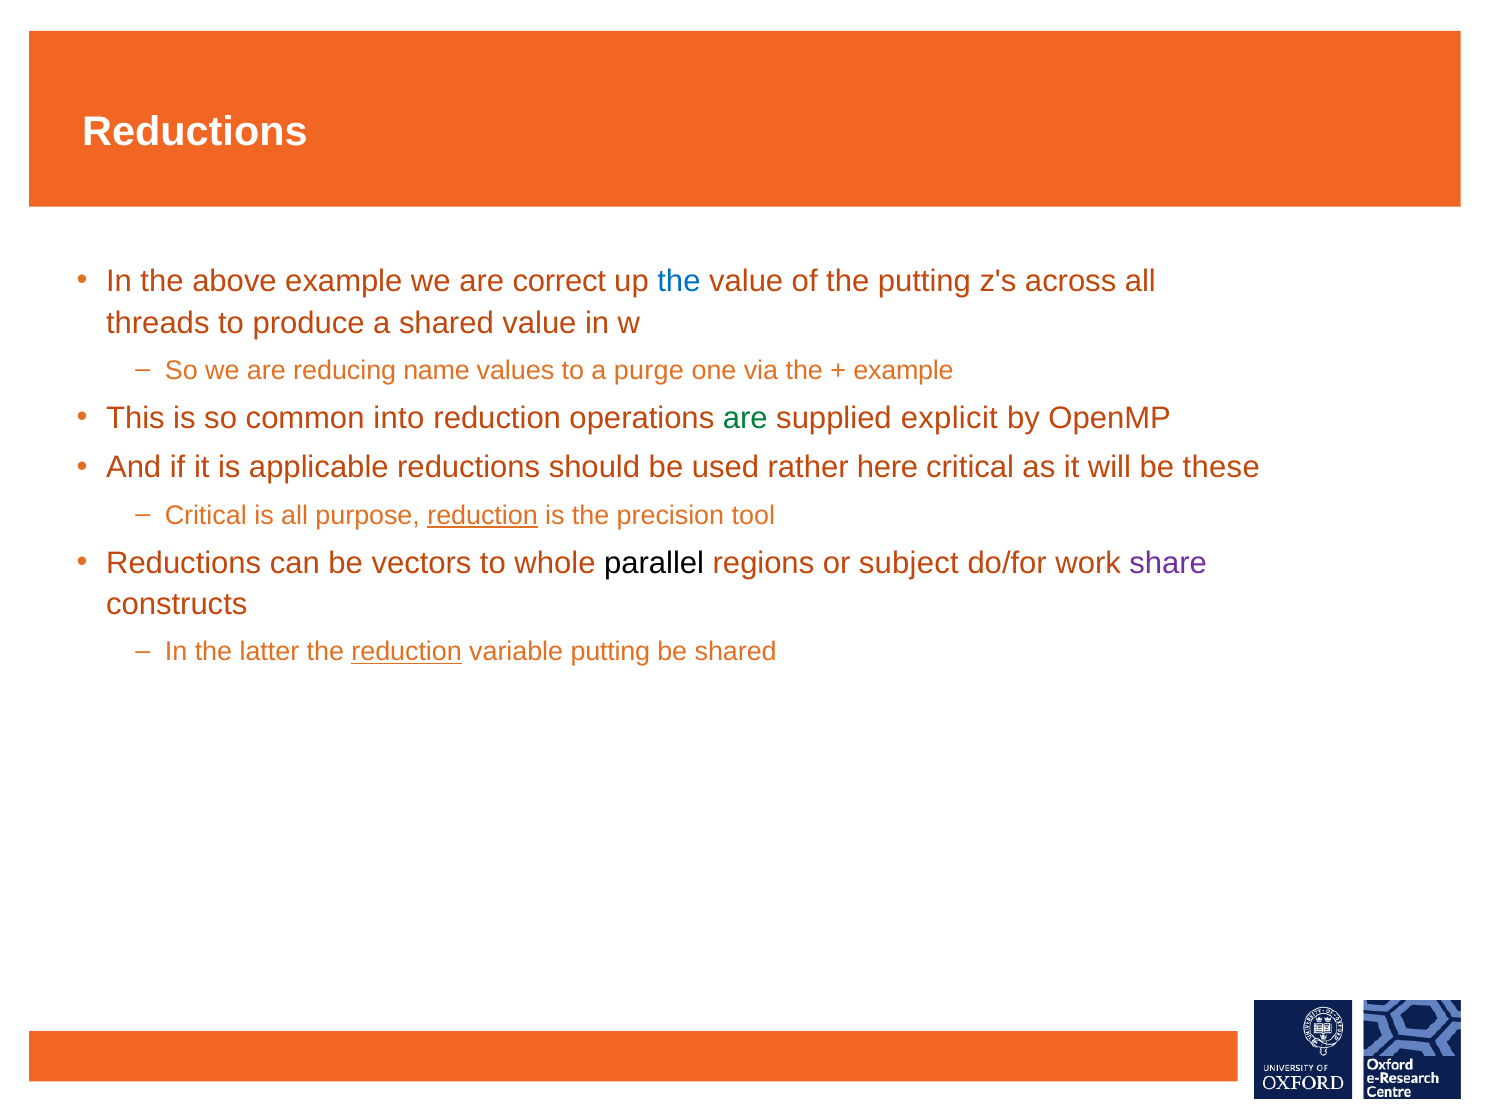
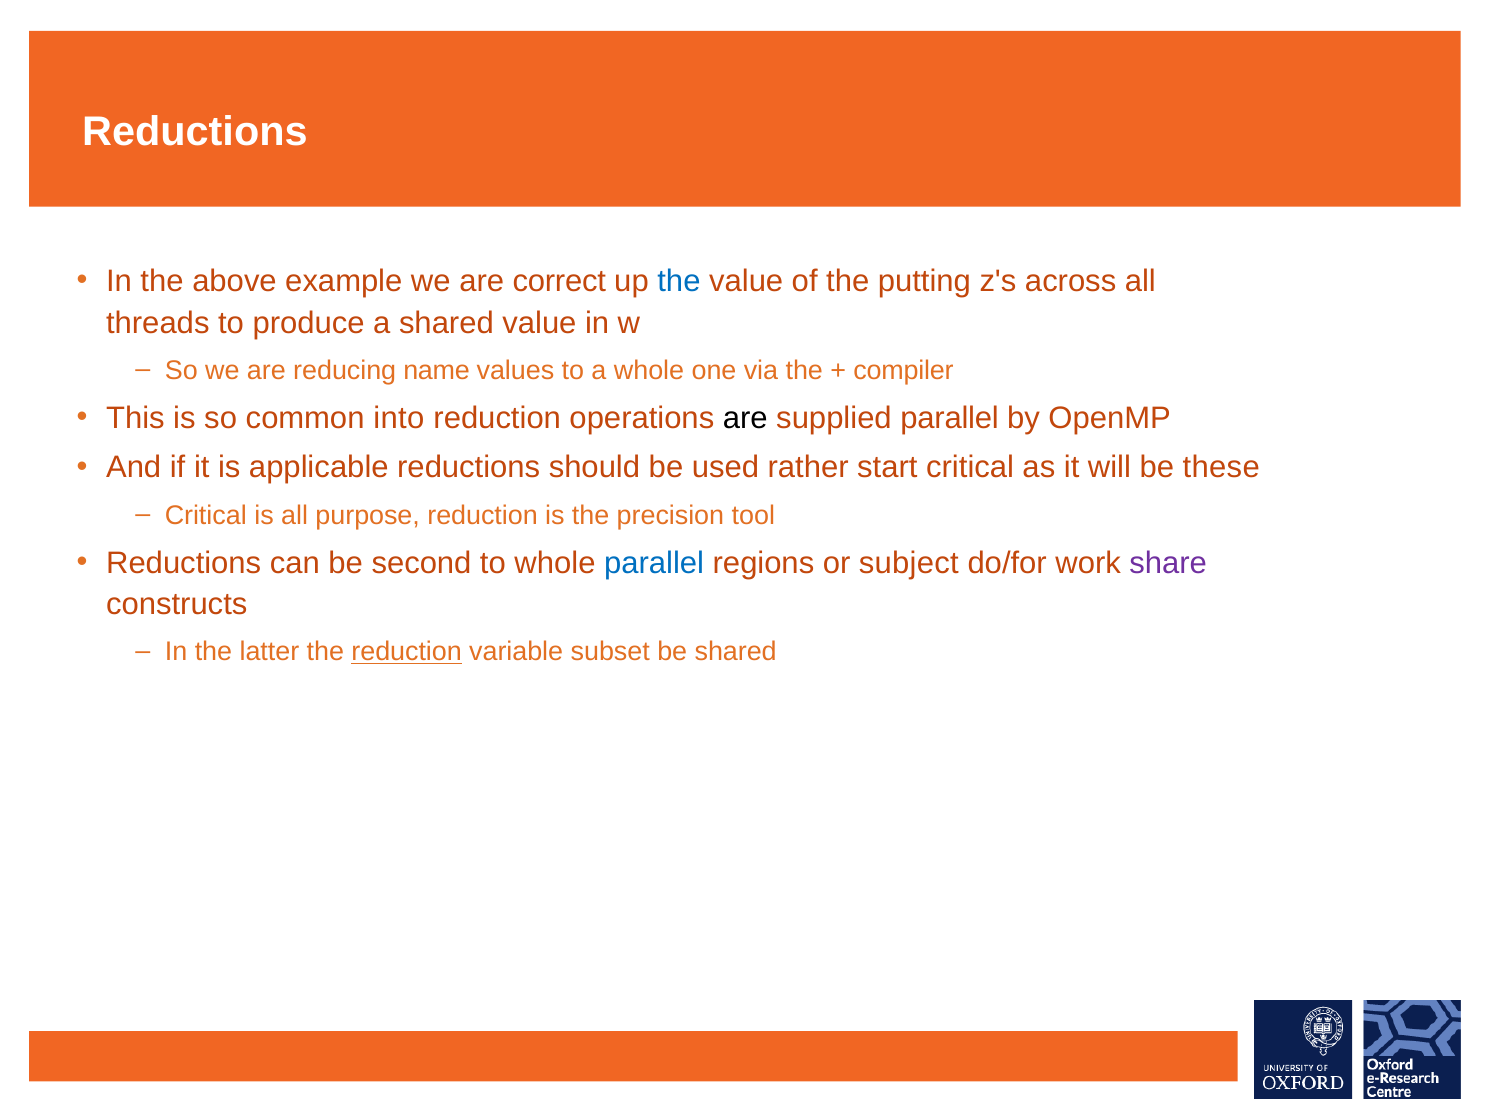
a purge: purge -> whole (649, 371)
example: example -> compiler (904, 371)
are colour: green -> black (745, 418)
supplied explicit: explicit -> parallel (950, 418)
here: here -> start (887, 468)
reduction underline: present -> none (483, 516)
vectors: vectors -> second (422, 563)
parallel colour: black -> blue (654, 563)
variable putting: putting -> subset (610, 652)
